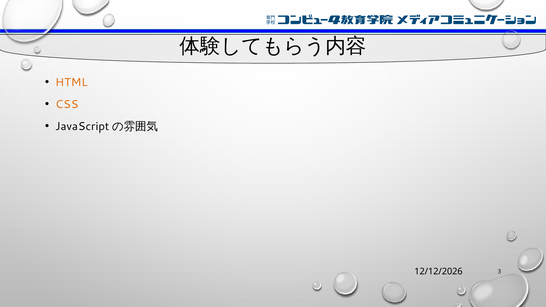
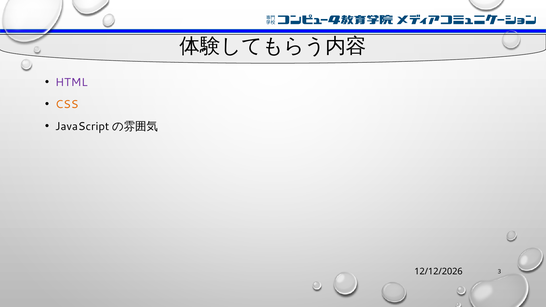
HTML colour: orange -> purple (71, 82)
